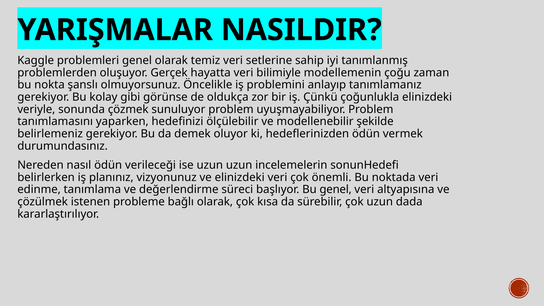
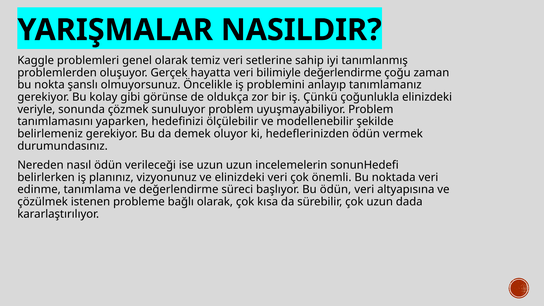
bilimiyle modellemenin: modellemenin -> değerlendirme (343, 73)
Bu genel: genel -> ödün (336, 190)
